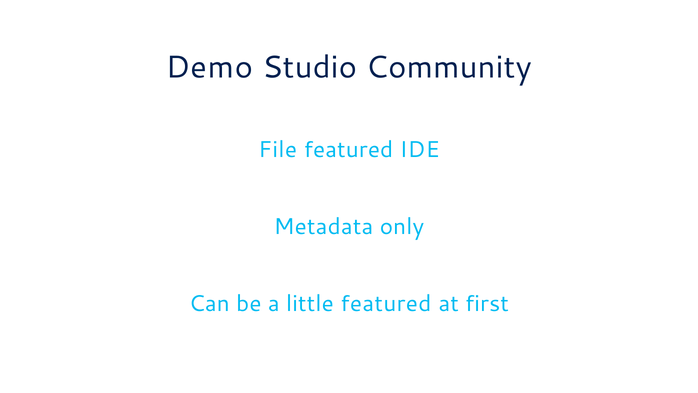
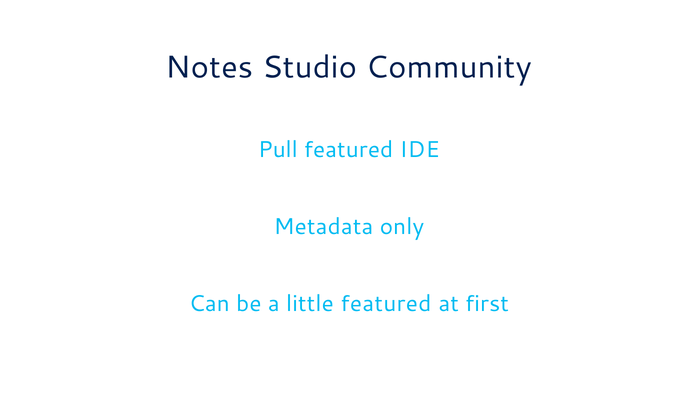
Demo: Demo -> Notes (209, 68)
File: File -> Pull (278, 149)
